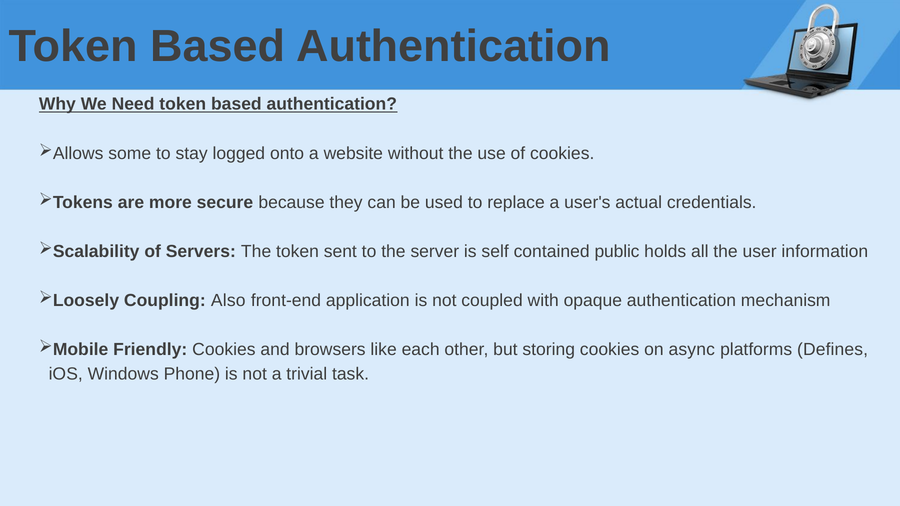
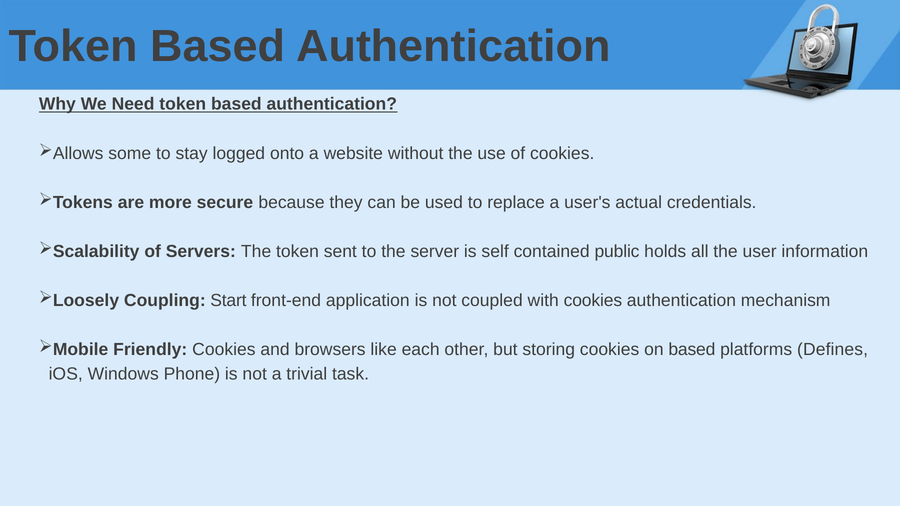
Also: Also -> Start (228, 300)
with opaque: opaque -> cookies (593, 300)
on async: async -> based (692, 349)
